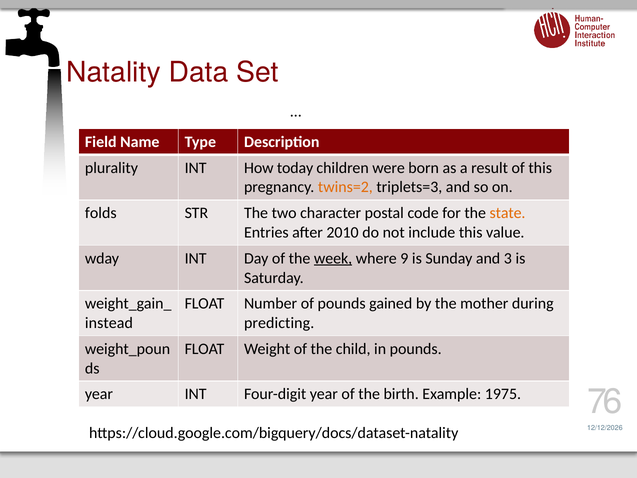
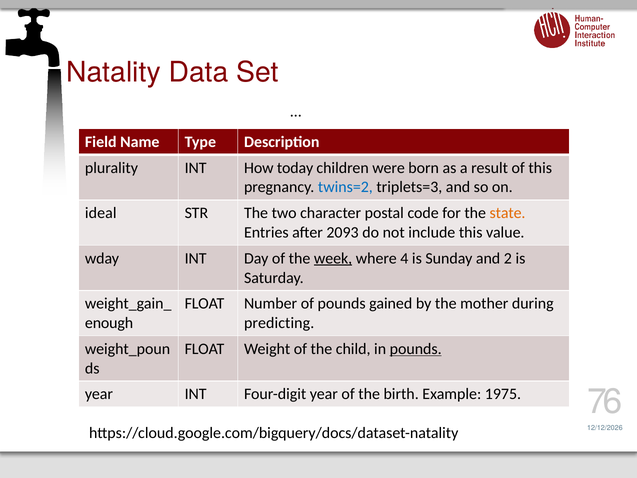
twins=2 colour: orange -> blue (345, 187)
folds: folds -> ideal (101, 213)
2010: 2010 -> 2093 (343, 232)
9: 9 -> 4 (404, 258)
3: 3 -> 2 (508, 258)
instead: instead -> enough (109, 323)
pounds underline: none -> present (416, 349)
